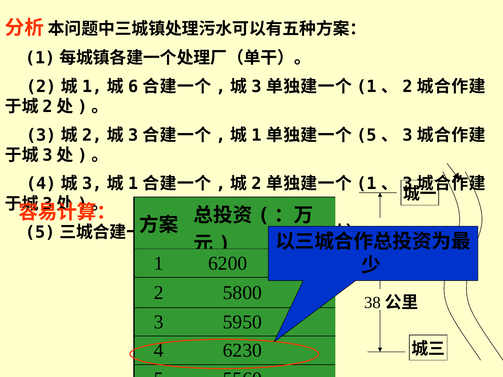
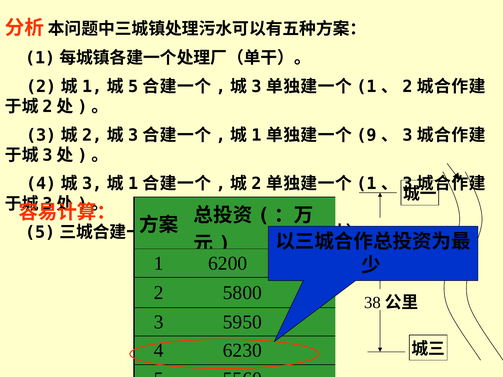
6: 6 -> 5 (133, 87)
5: 5 -> 9 (367, 135)
